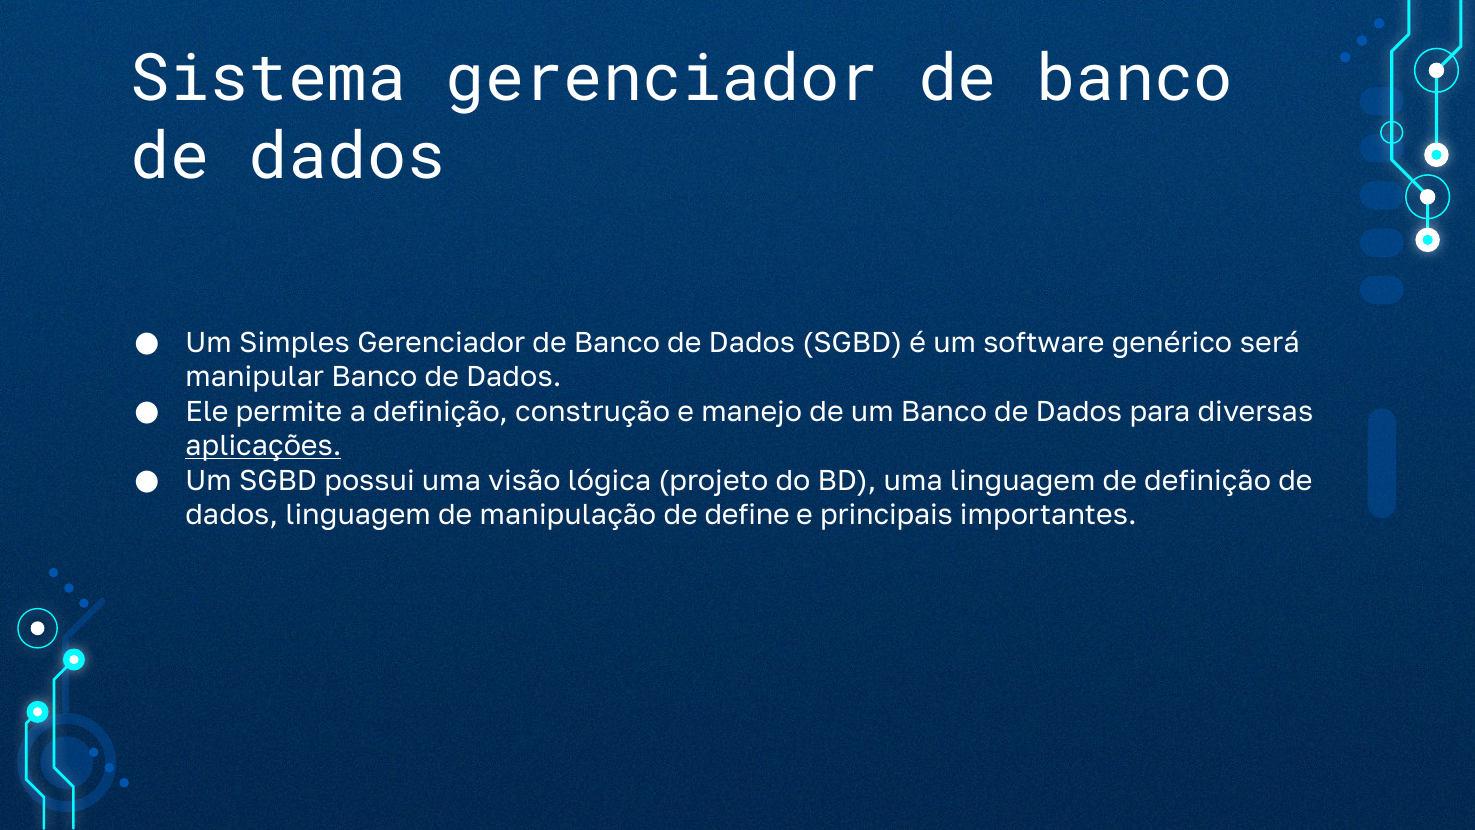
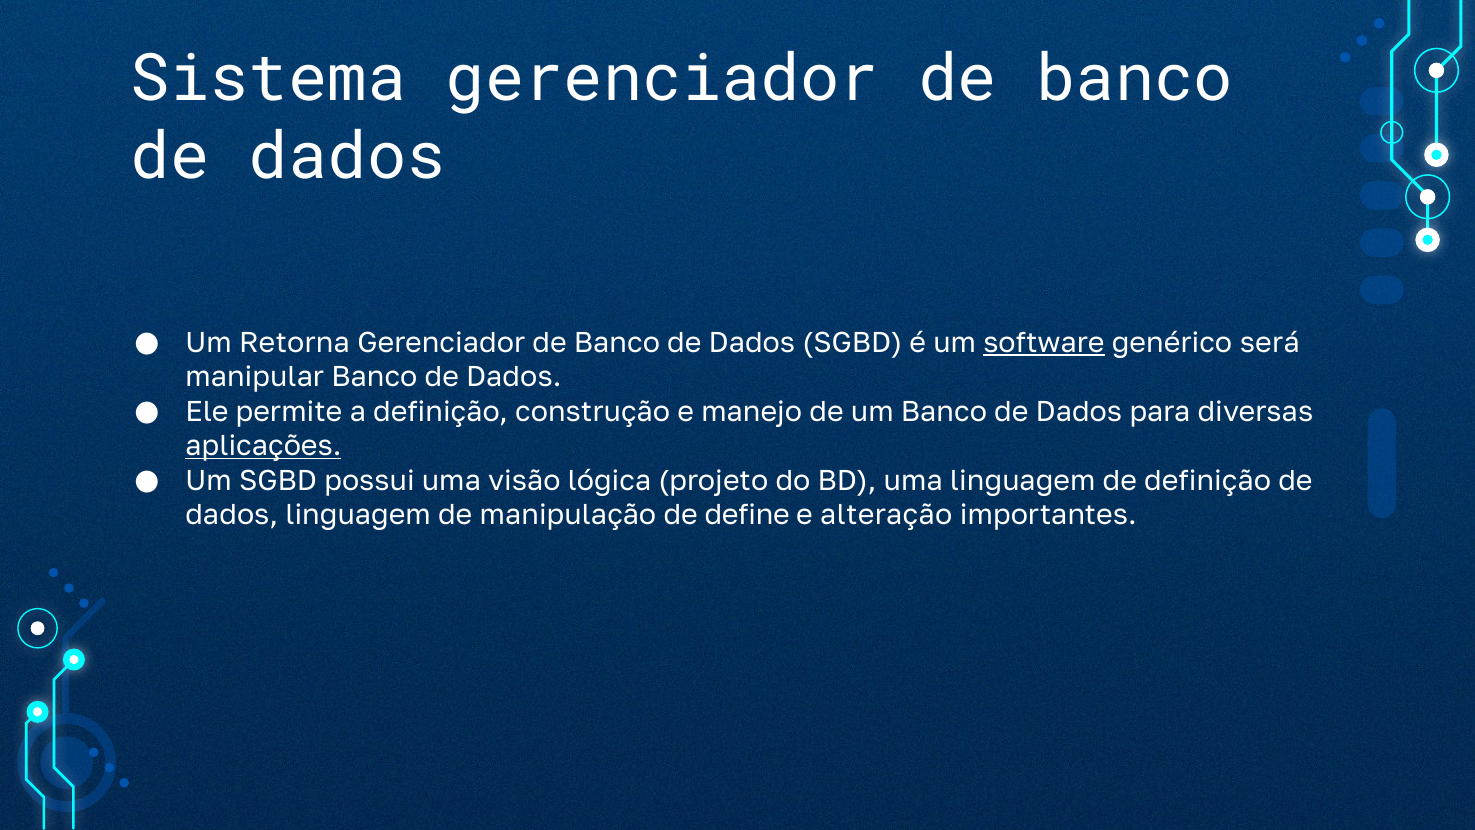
Simples: Simples -> Retorna (294, 343)
software underline: none -> present (1044, 343)
principais: principais -> alteração (886, 515)
